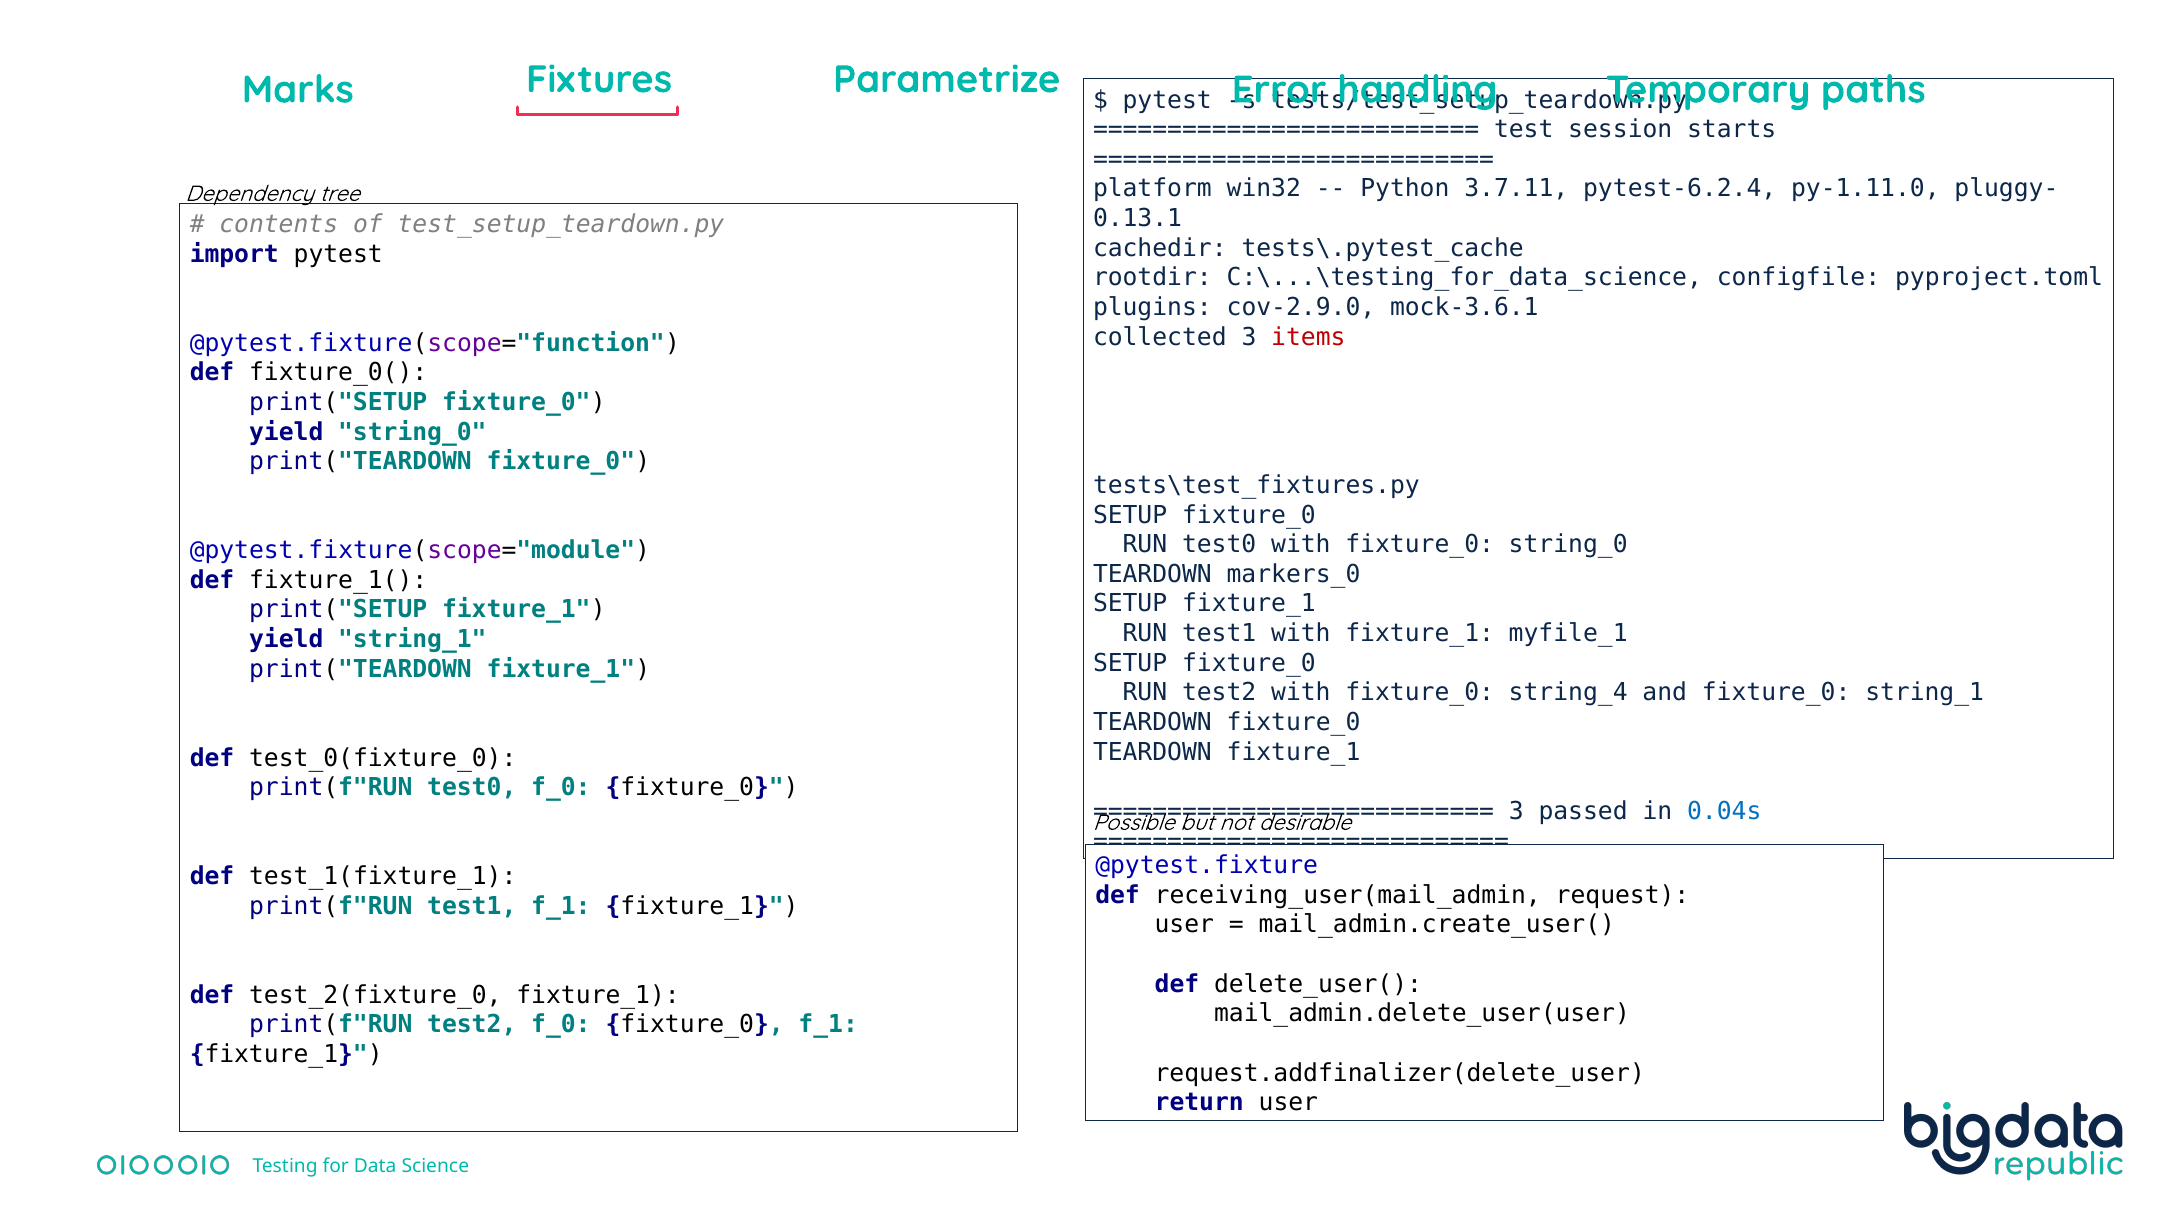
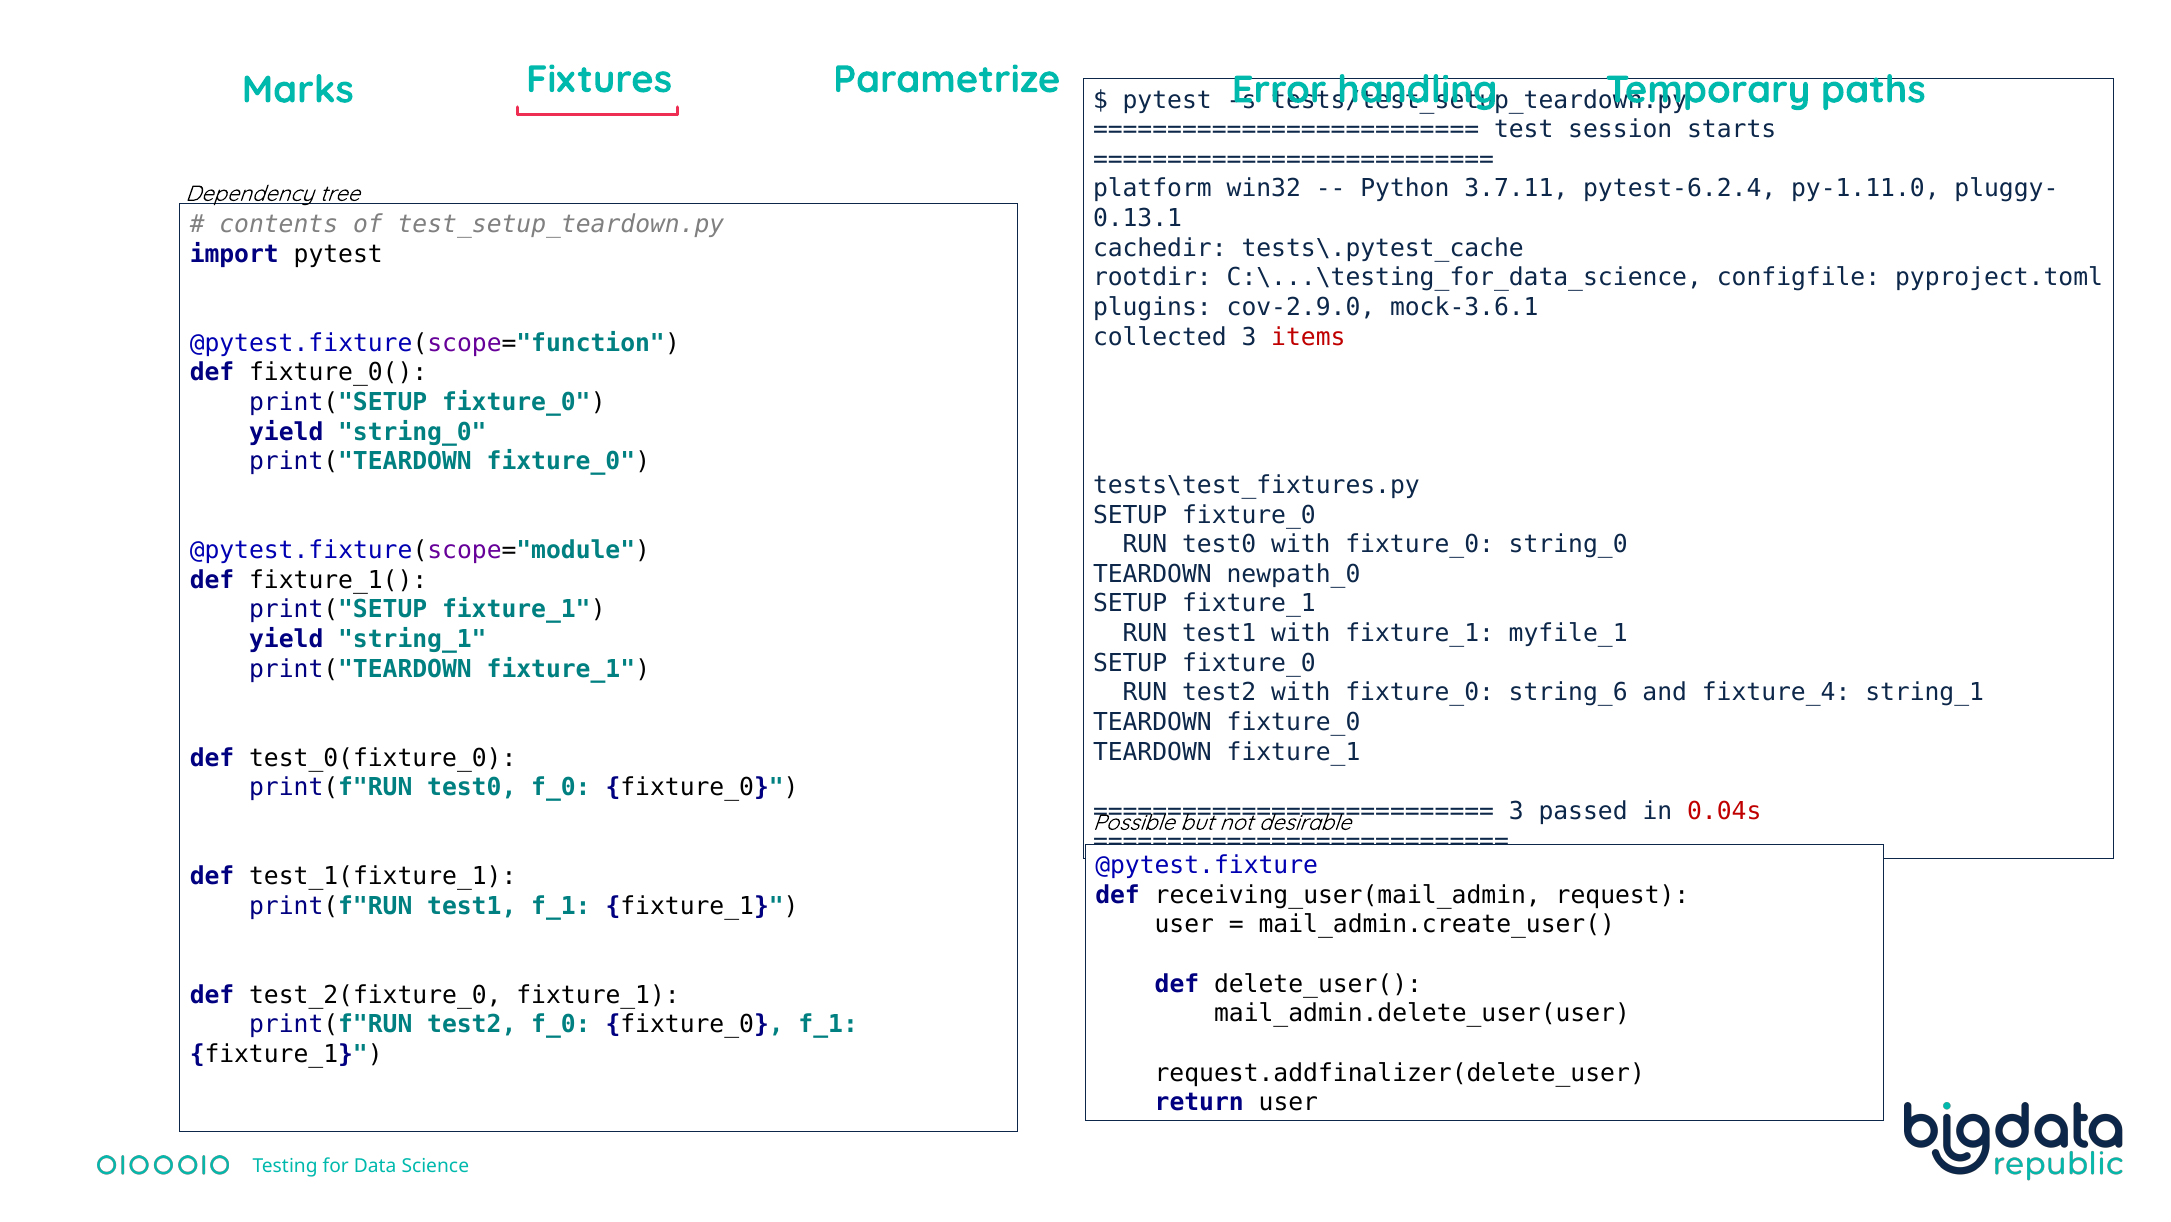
markers_0: markers_0 -> newpath_0 (1293, 574)
string_4: string_4 -> string_6 (1568, 692)
and fixture_0: fixture_0 -> fixture_4 (1776, 692)
0.04s colour: blue -> red (1724, 811)
